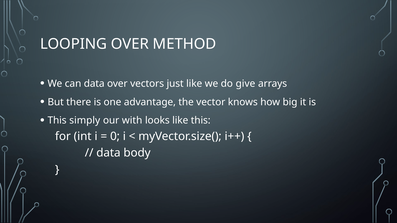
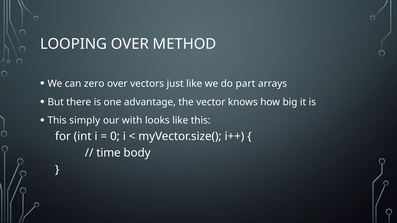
can data: data -> zero (94, 84)
give: give -> part (245, 84)
data: data -> time (108, 153)
